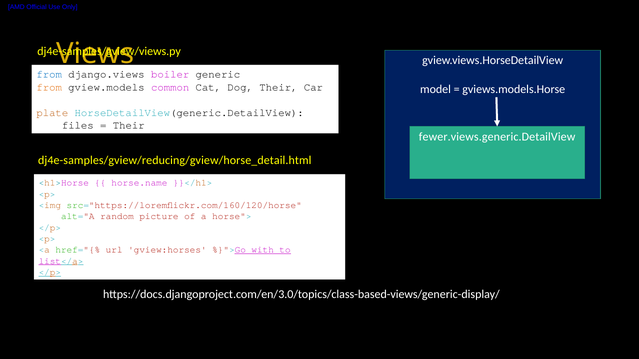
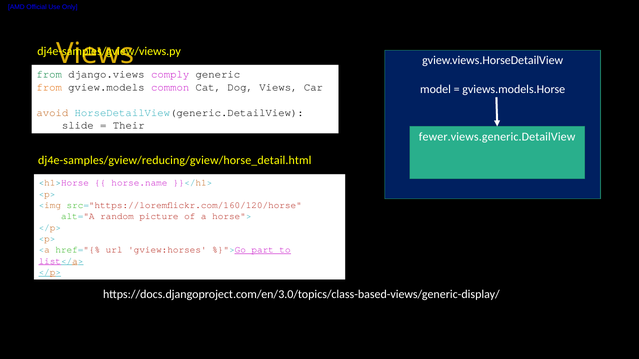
from colour: blue -> green (49, 74)
boiler: boiler -> comply (170, 74)
Dog Their: Their -> Views (278, 87)
plate: plate -> avoid (52, 113)
files: files -> slide (78, 125)
with: with -> part (263, 250)
